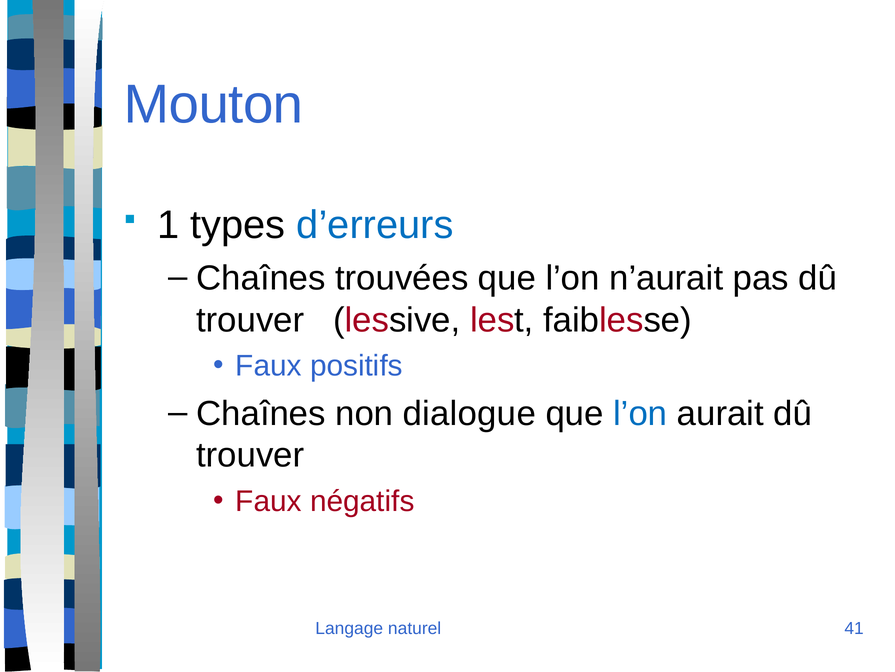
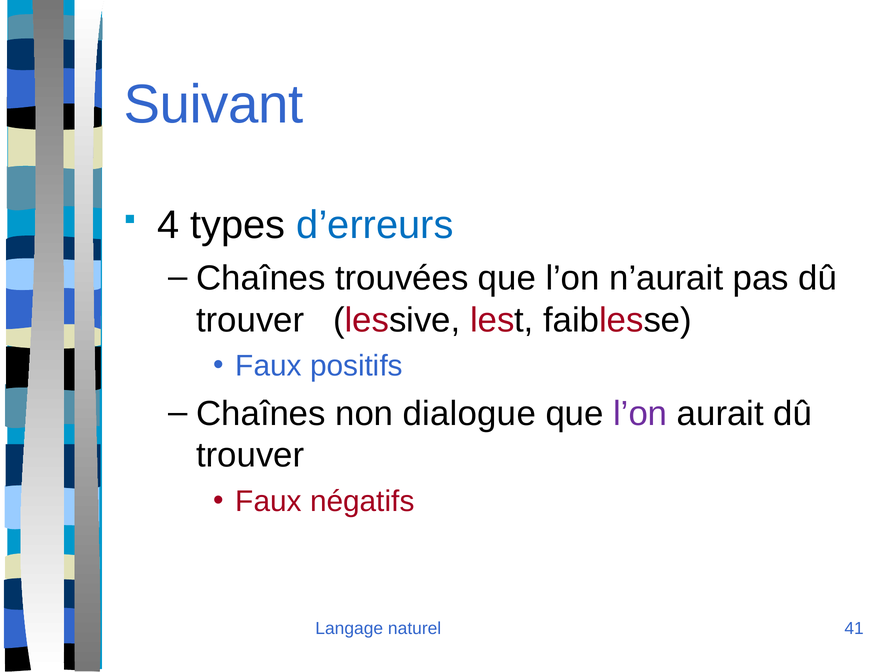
Mouton: Mouton -> Suivant (213, 104)
1: 1 -> 4 (168, 225)
l’on colour: blue -> purple (640, 413)
